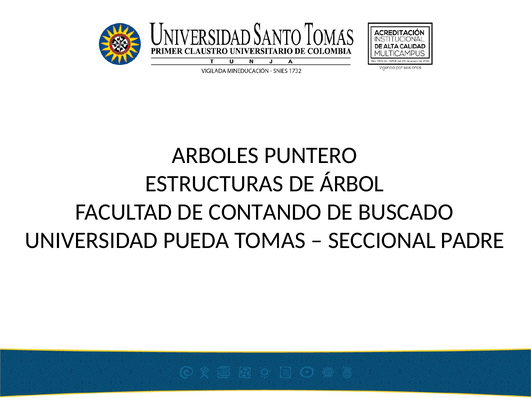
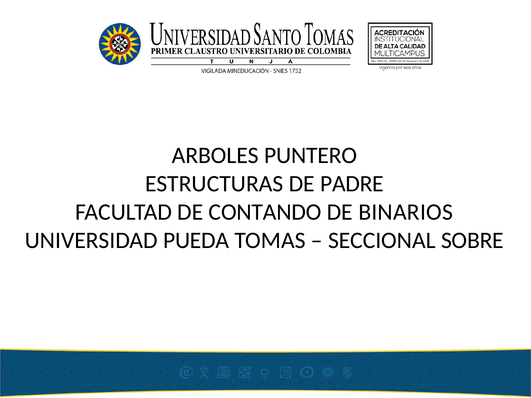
ÁRBOL: ÁRBOL -> PADRE (352, 184)
BUSCADO: BUSCADO -> BINARIOS (406, 212)
PADRE: PADRE -> SOBRE (472, 240)
